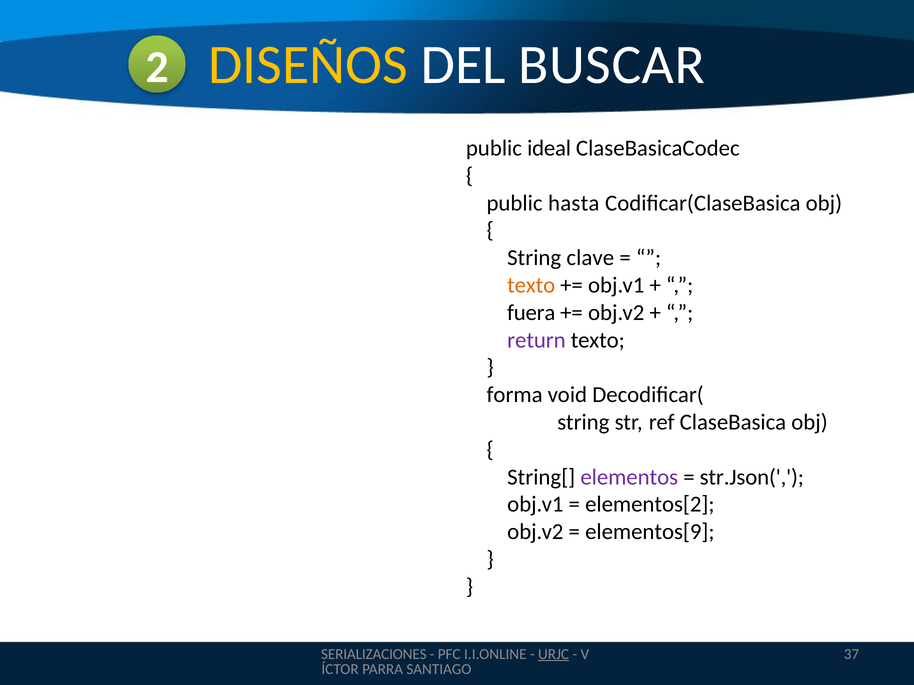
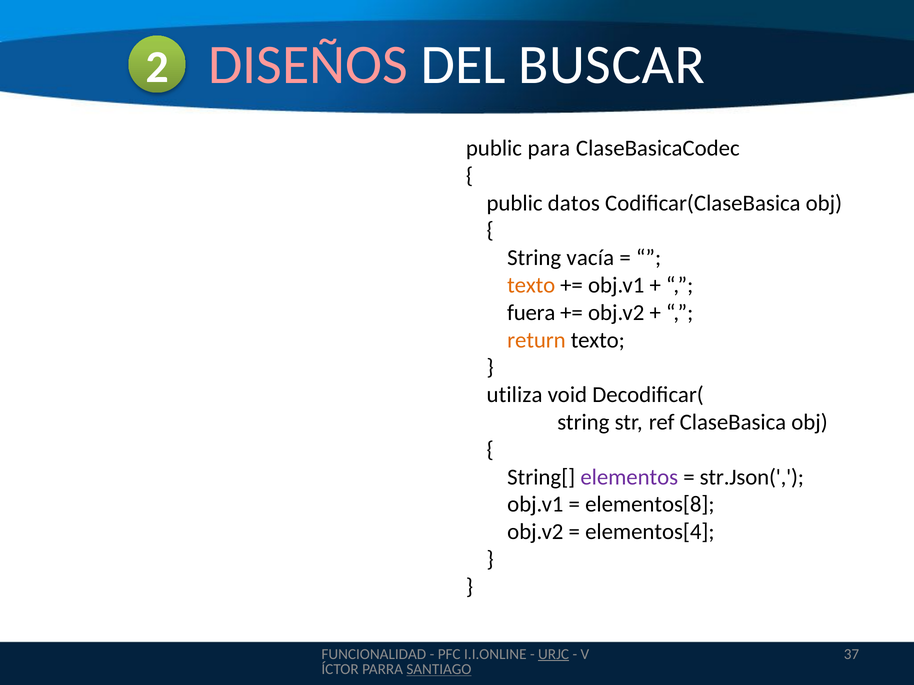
DISEÑOS colour: yellow -> pink (308, 65)
ideal: ideal -> para (549, 148)
hasta: hasta -> datos (574, 203)
clave: clave -> vacía (590, 258)
return colour: purple -> orange (536, 340)
forma: forma -> utiliza (515, 395)
elementos[2: elementos[2 -> elementos[8 (650, 505)
elementos[9: elementos[9 -> elementos[4 (650, 532)
SERIALIZACIONES: SERIALIZACIONES -> FUNCIONALIDAD (374, 654)
SANTIAGO underline: none -> present (439, 670)
